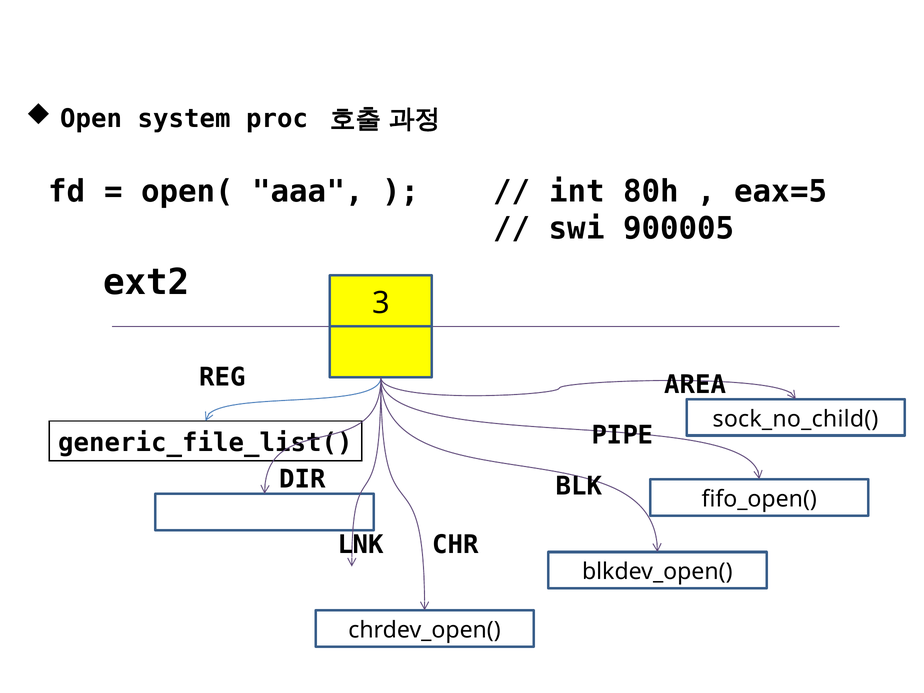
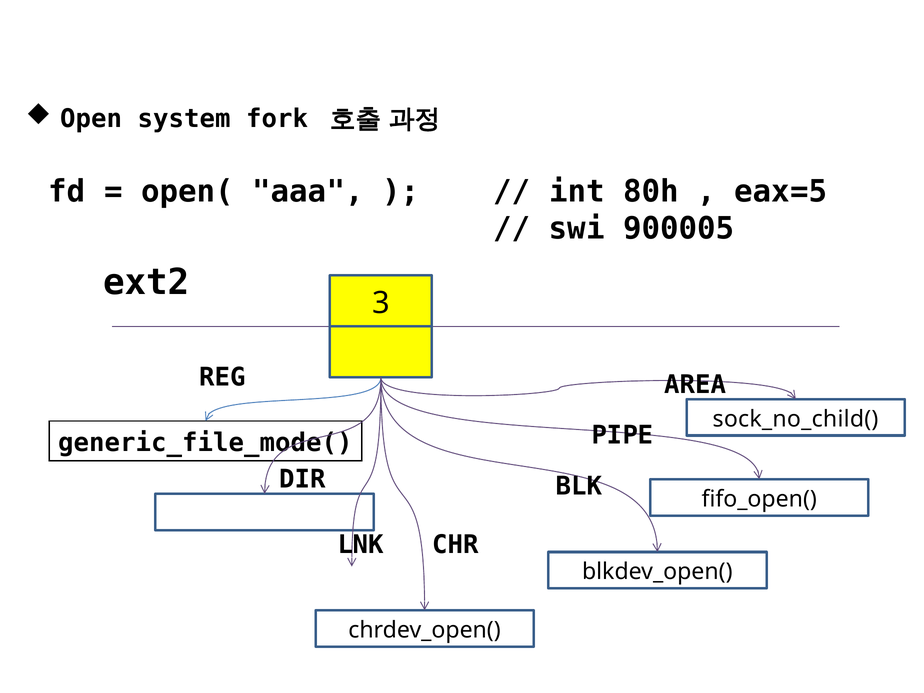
proc: proc -> fork (277, 119)
generic_file_list(: generic_file_list( -> generic_file_mode( (206, 443)
